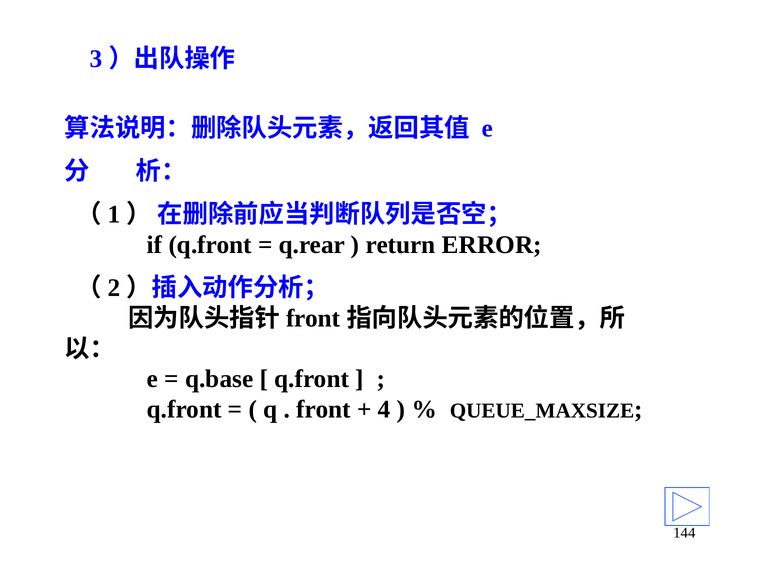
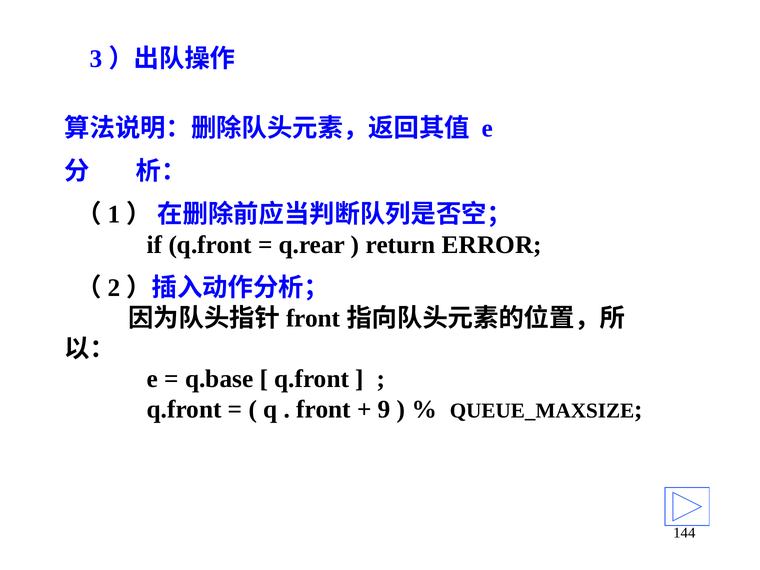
4: 4 -> 9 (384, 410)
